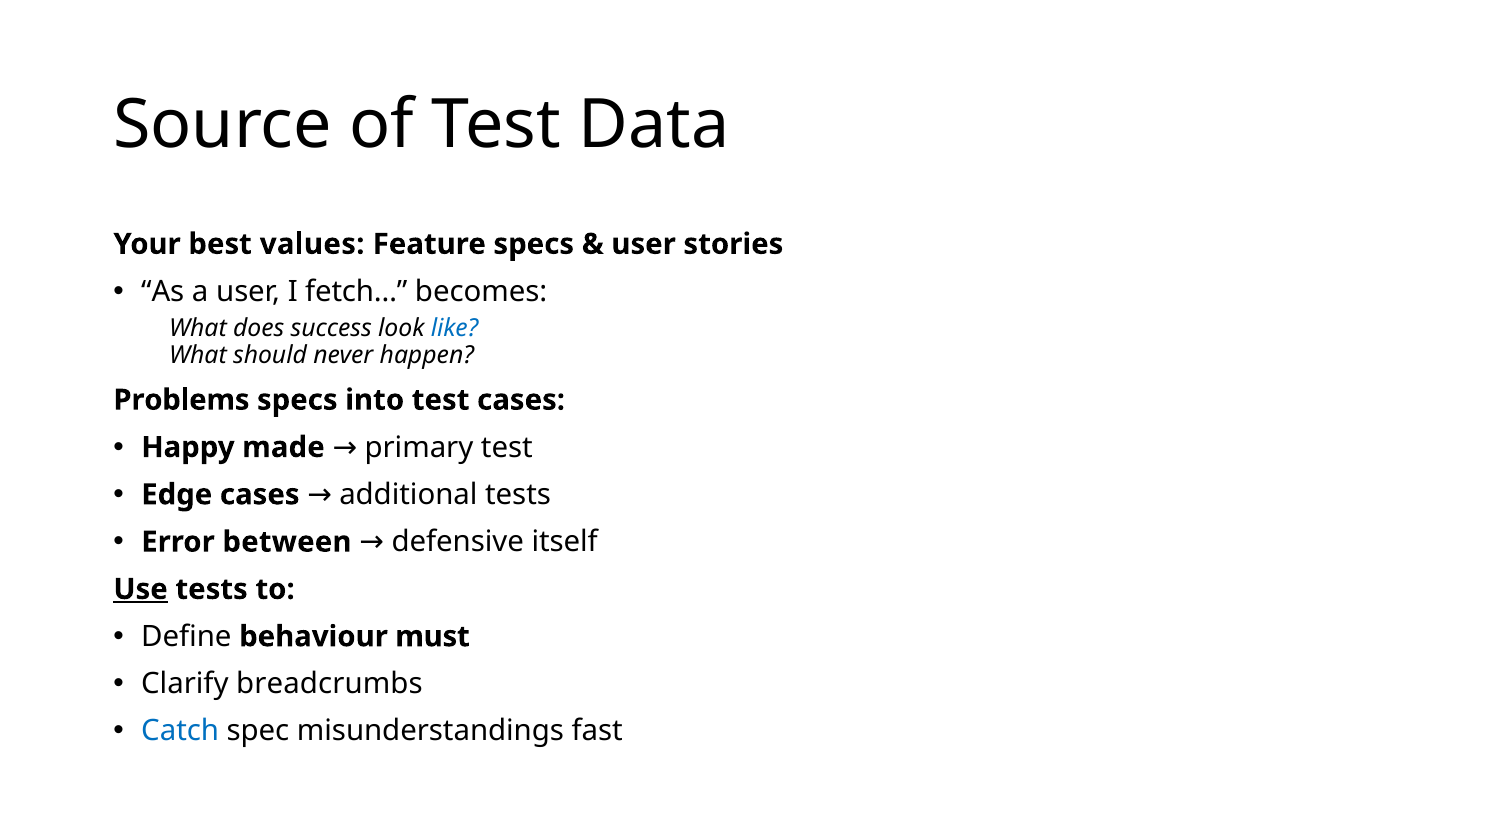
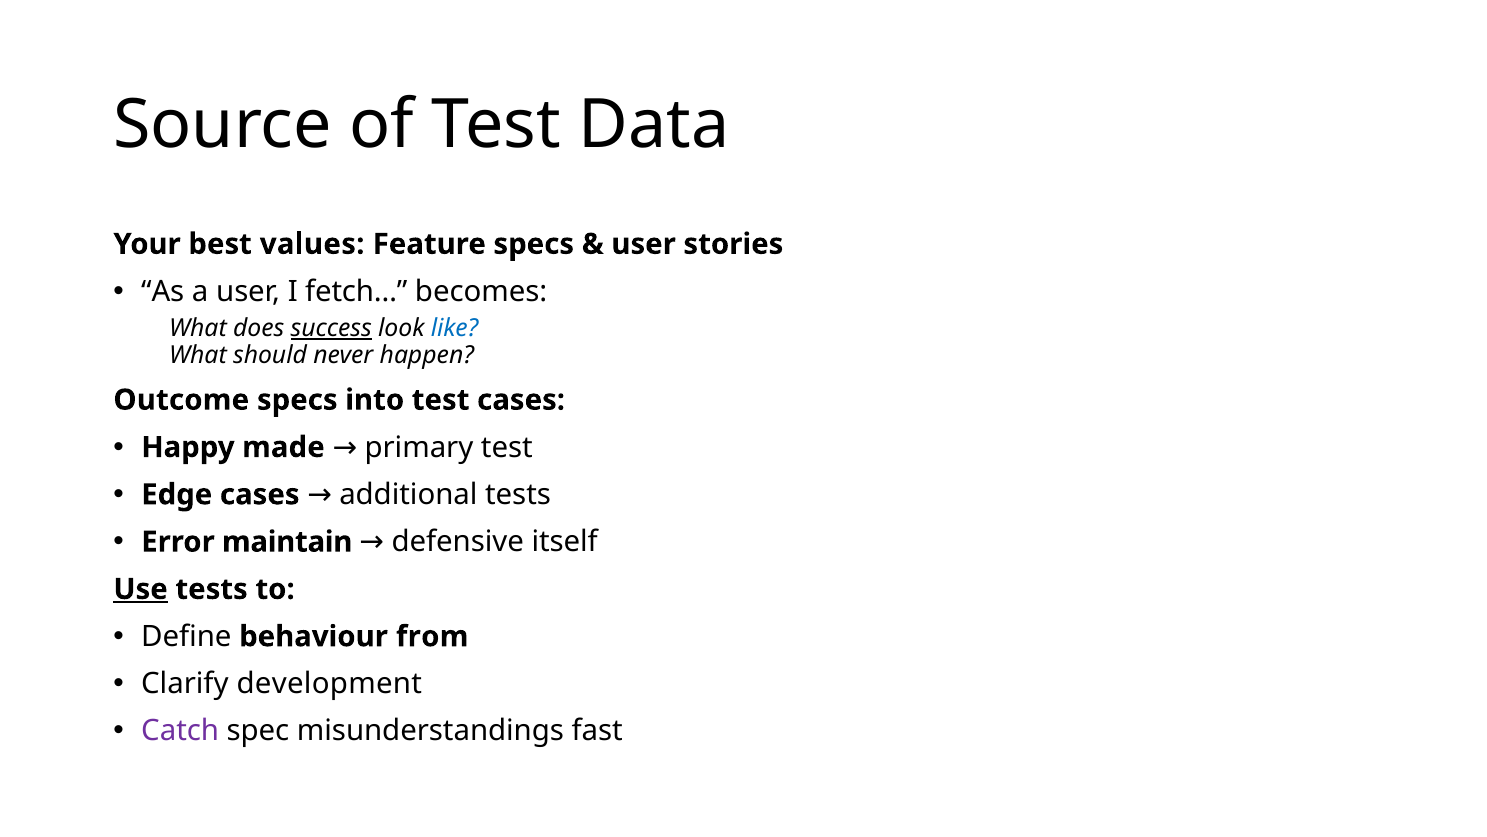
success underline: none -> present (331, 328)
Problems: Problems -> Outcome (181, 400)
between: between -> maintain (287, 542)
must: must -> from (432, 636)
breadcrumbs: breadcrumbs -> development (329, 683)
Catch colour: blue -> purple (180, 731)
